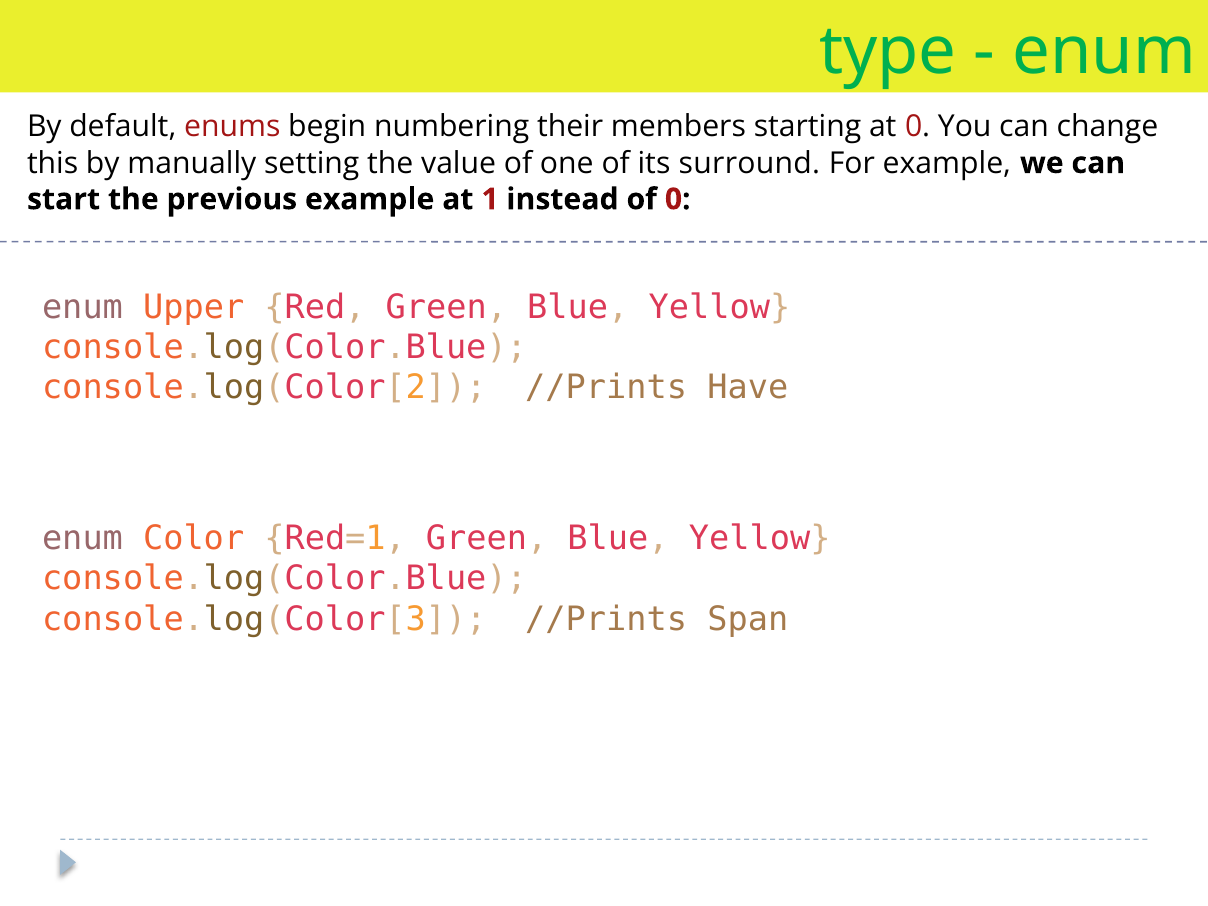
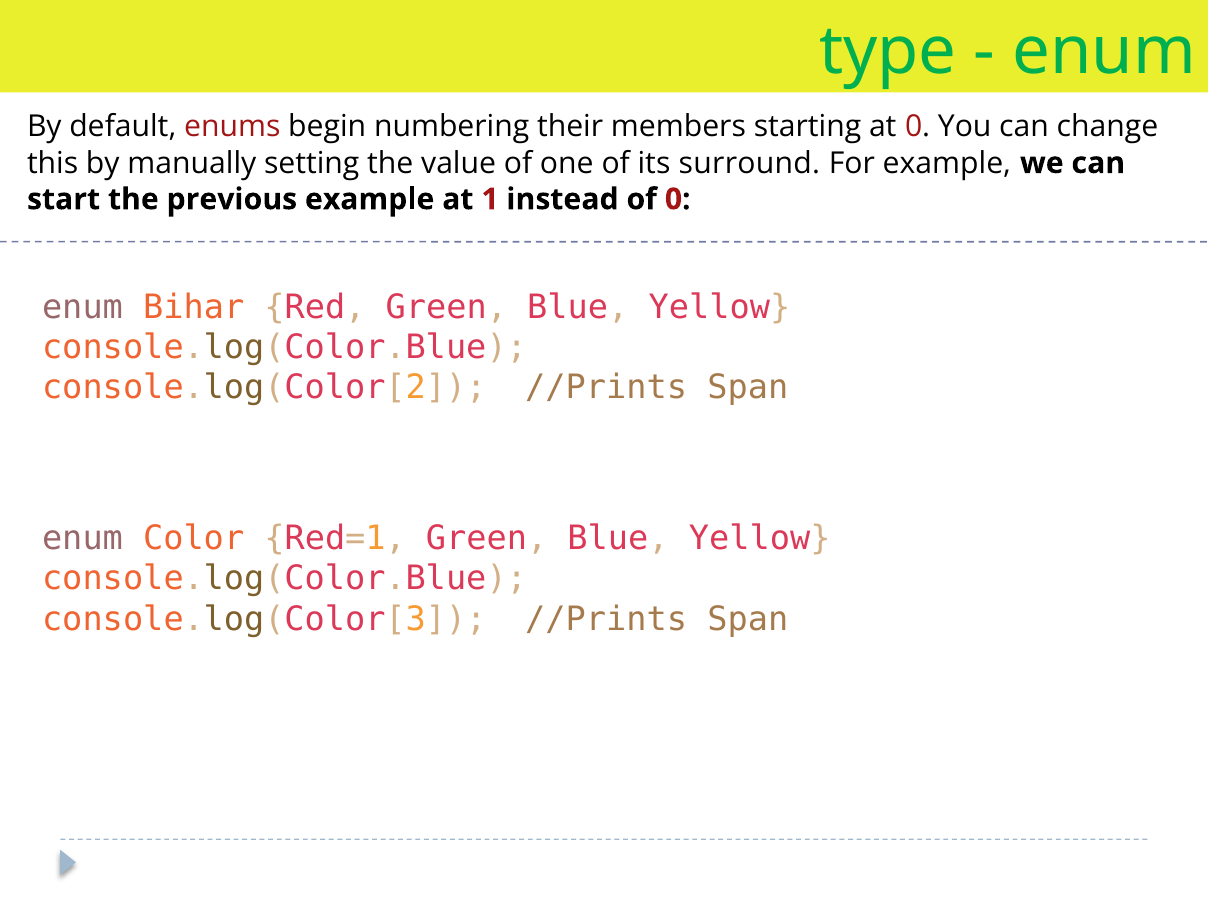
Upper: Upper -> Bihar (194, 307)
console.log(Color[2 //Prints Have: Have -> Span (748, 388)
